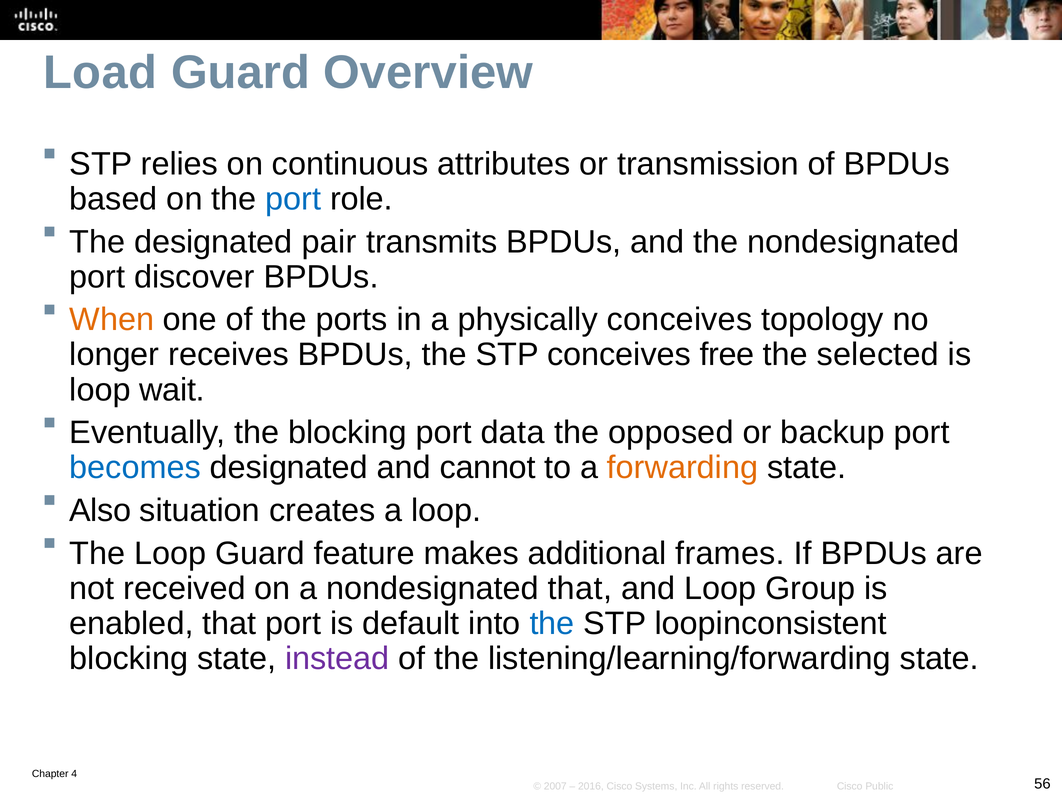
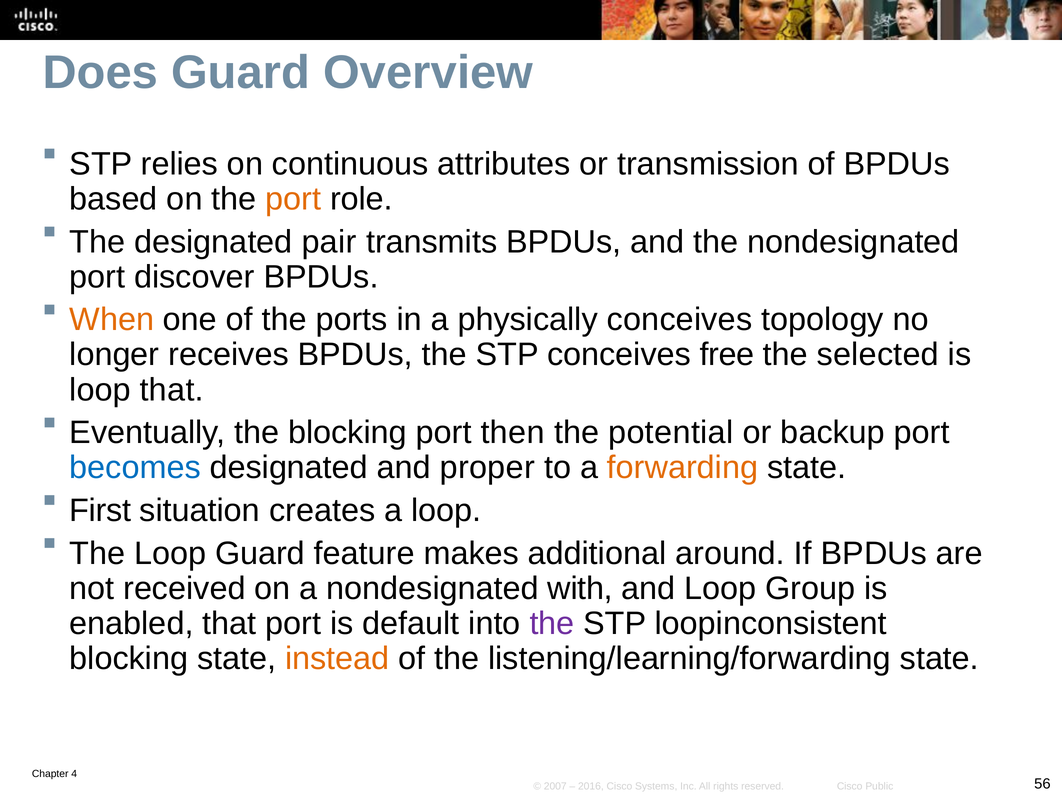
Load: Load -> Does (101, 73)
port colour: blue -> orange (293, 199)
loop wait: wait -> that (172, 390)
data: data -> then (513, 433)
opposed: opposed -> potential (671, 433)
cannot: cannot -> proper (487, 468)
Also: Also -> First (100, 511)
frames: frames -> around (730, 554)
nondesignated that: that -> with (580, 589)
the colour: blue -> purple (552, 624)
instead colour: purple -> orange (337, 659)
